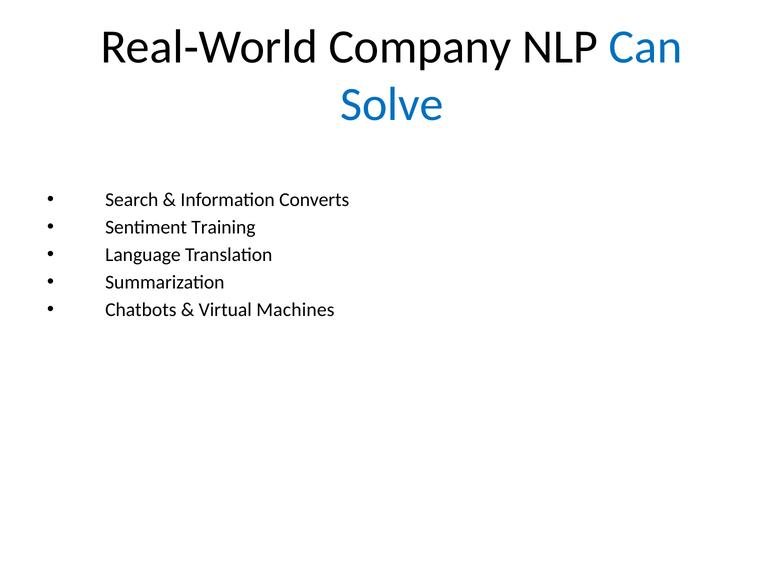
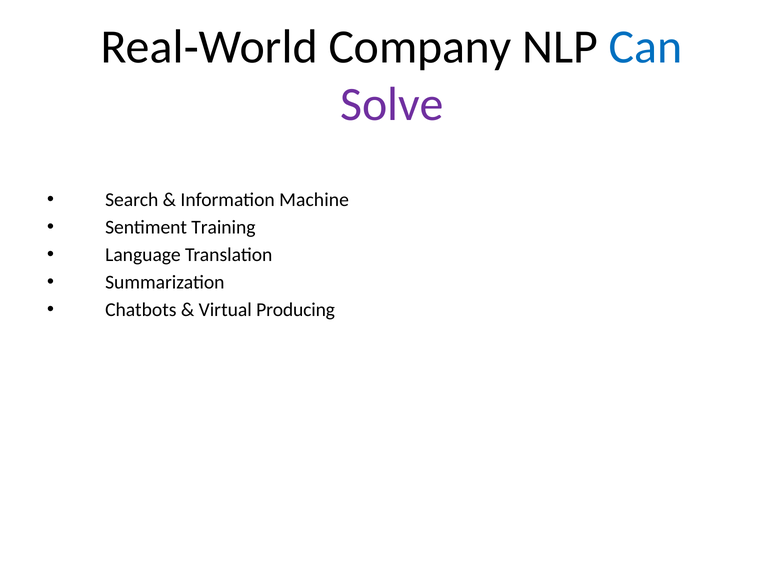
Solve colour: blue -> purple (392, 105)
Converts: Converts -> Machine (314, 200)
Machines: Machines -> Producing (296, 310)
